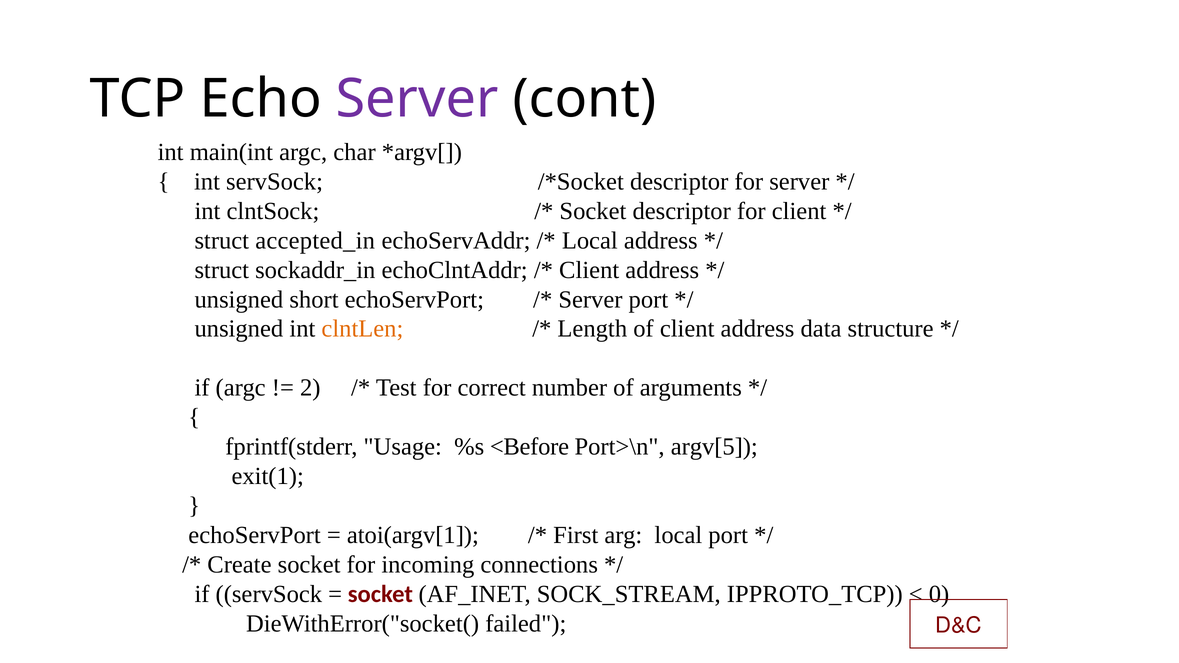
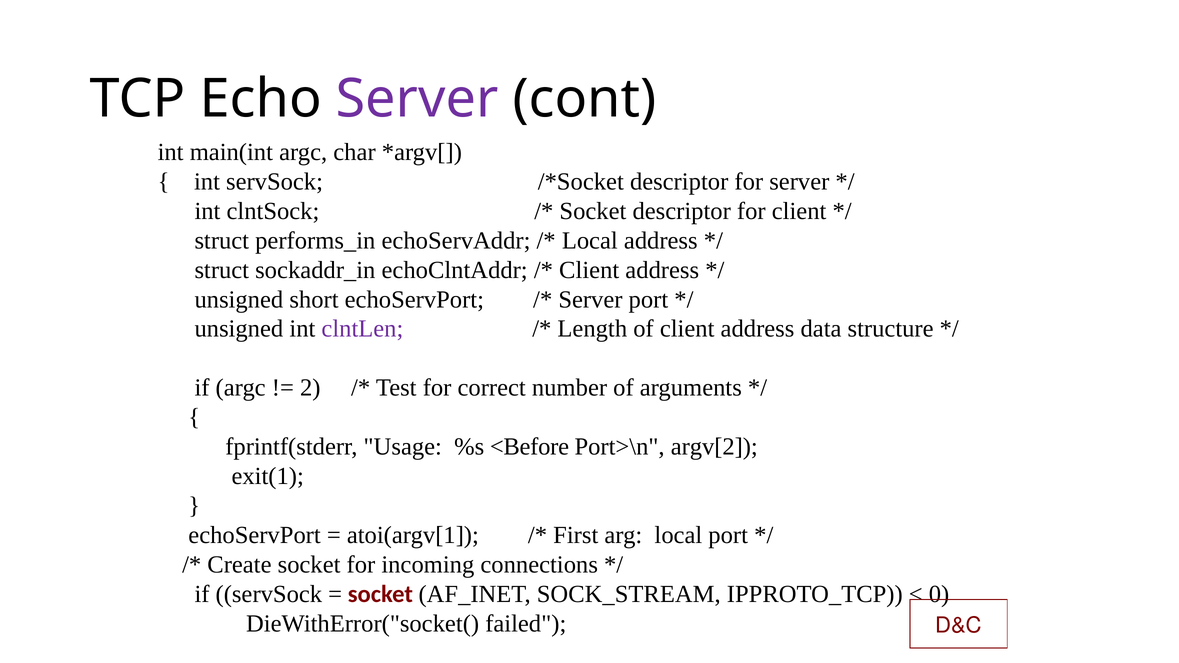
accepted_in: accepted_in -> performs_in (315, 241)
clntLen colour: orange -> purple (362, 329)
argv[5: argv[5 -> argv[2 (714, 447)
